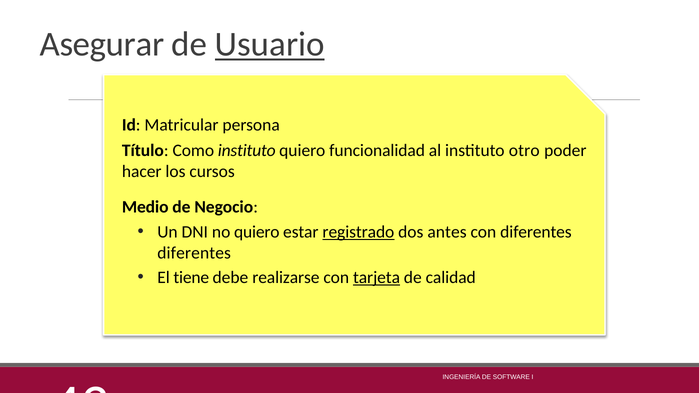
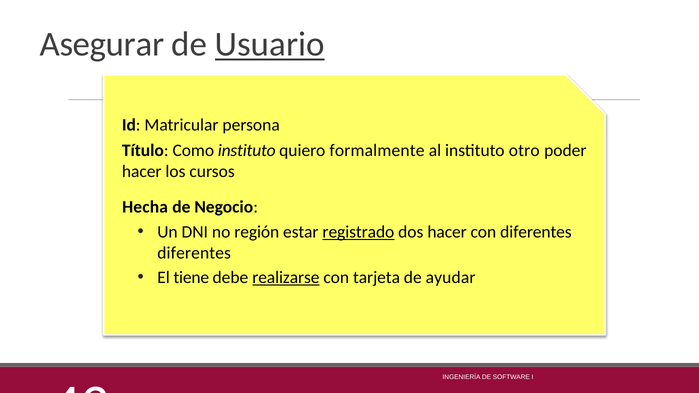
funcionalidad: funcionalidad -> formalmente (377, 151)
Medio: Medio -> Hecha (145, 207)
no quiero: quiero -> región (257, 232)
dos antes: antes -> hacer (447, 232)
realizarse underline: none -> present (286, 277)
tarjeta underline: present -> none (377, 277)
calidad: calidad -> ayudar (451, 277)
